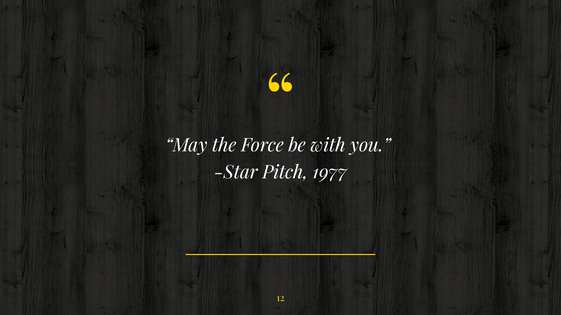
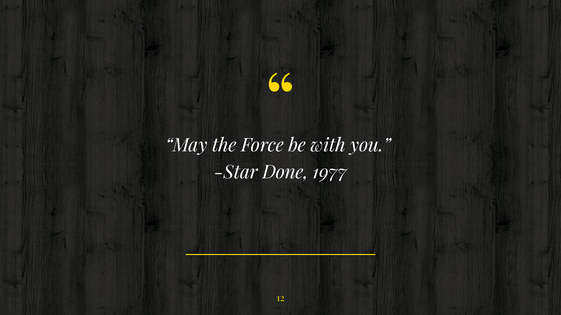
Pitch: Pitch -> Done (285, 173)
